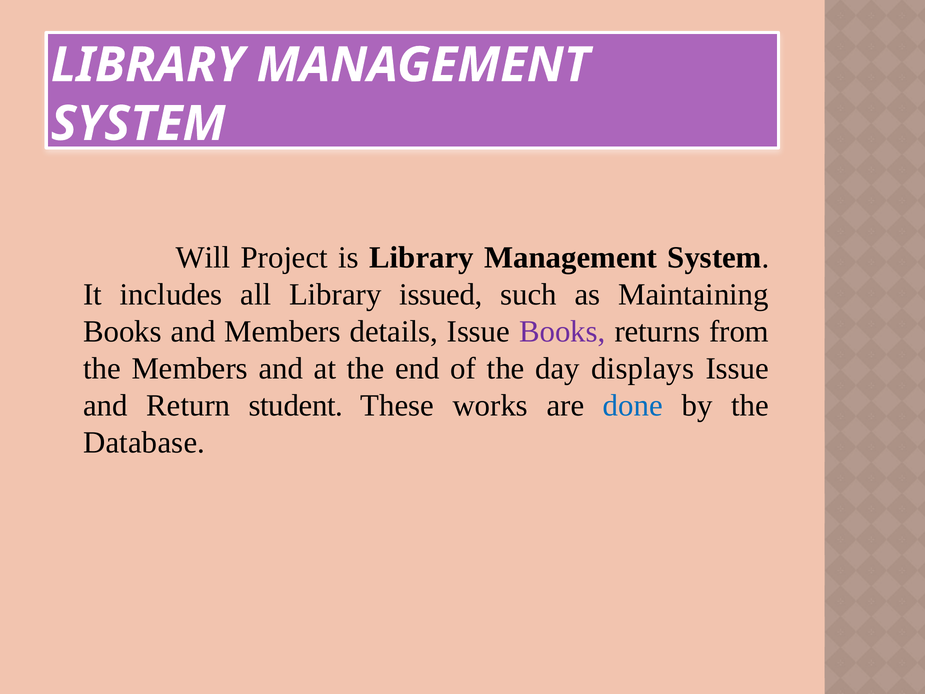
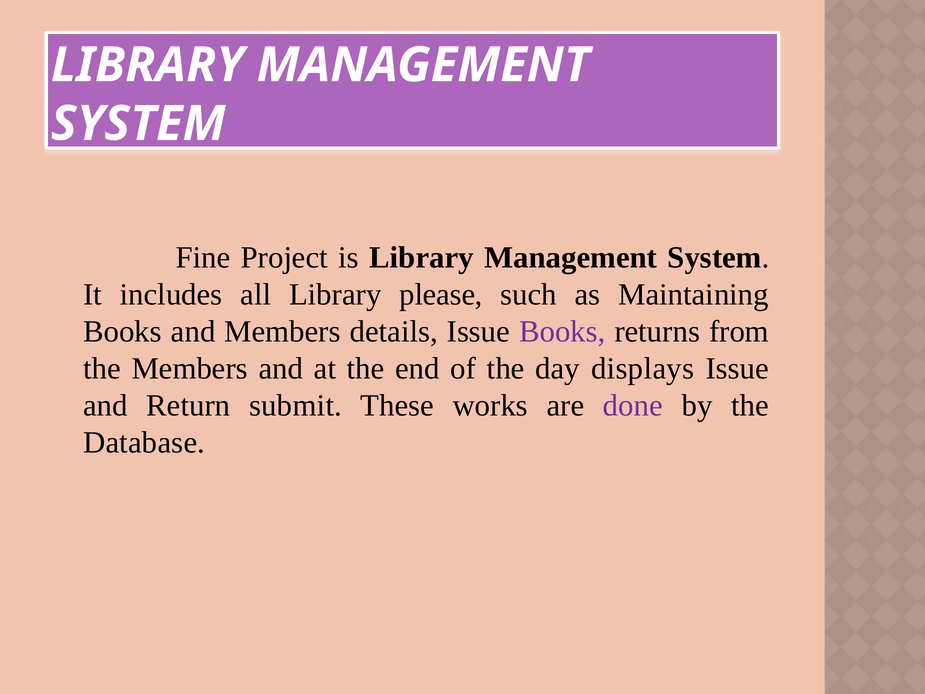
Will: Will -> Fine (203, 257)
issued: issued -> please (441, 294)
student: student -> submit (296, 405)
done colour: blue -> purple (633, 405)
